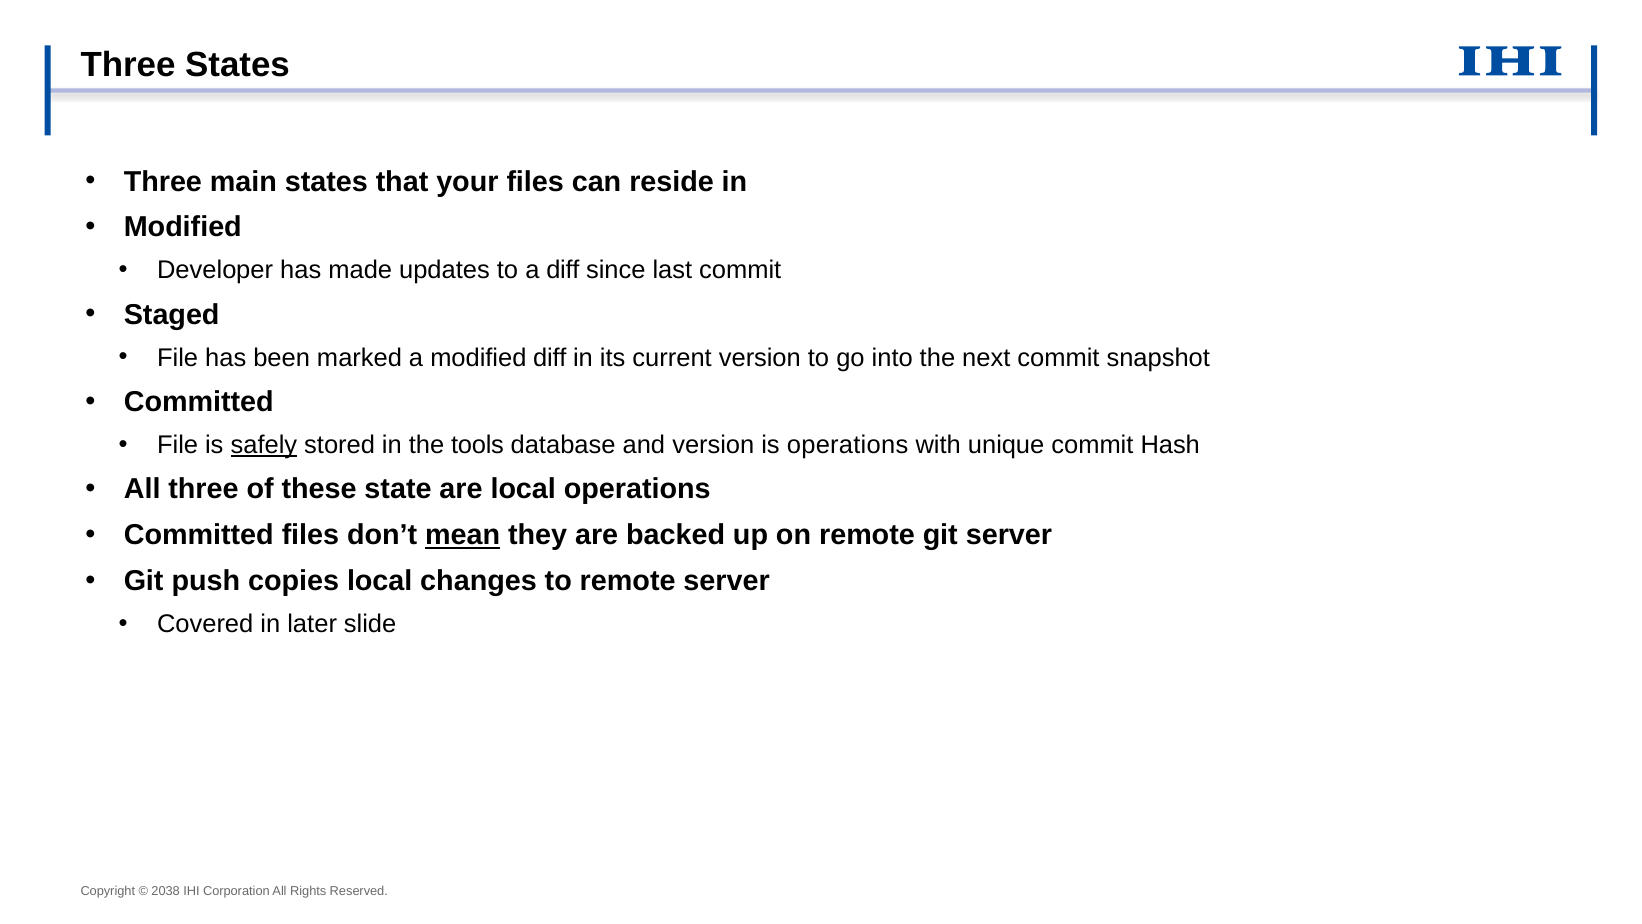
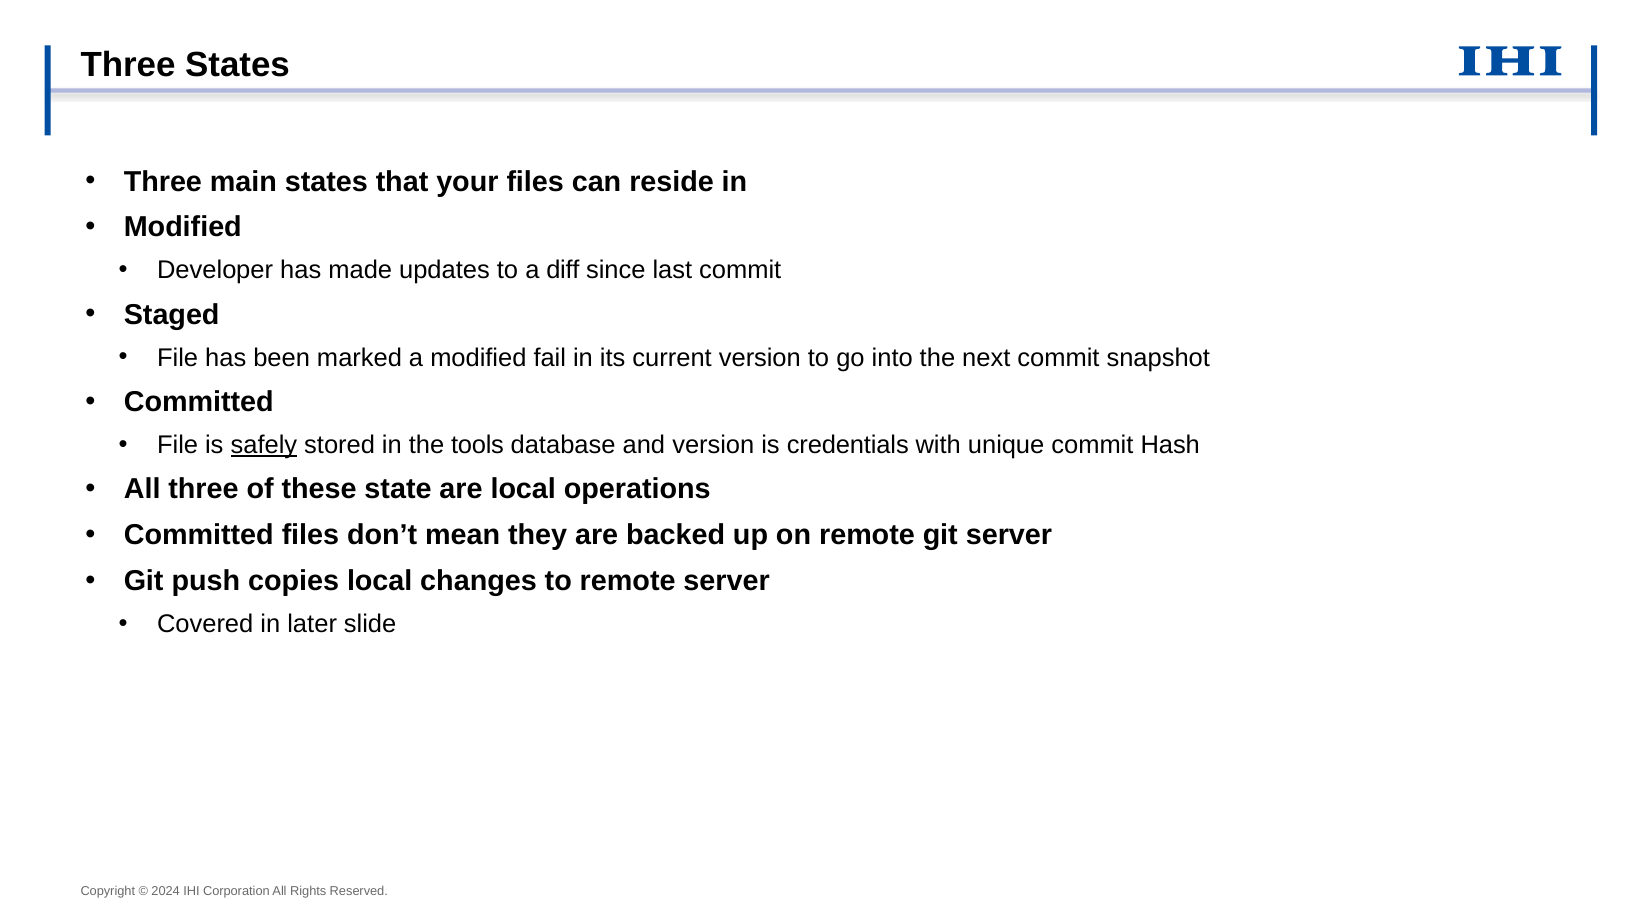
modified diff: diff -> fail (550, 358)
is operations: operations -> credentials (848, 445)
mean underline: present -> none (463, 535)
2038: 2038 -> 2024 (166, 891)
